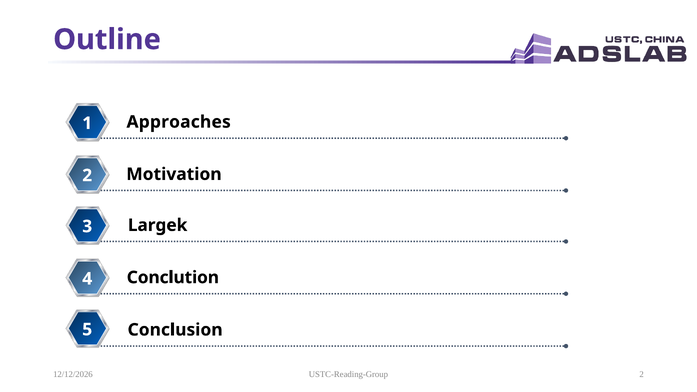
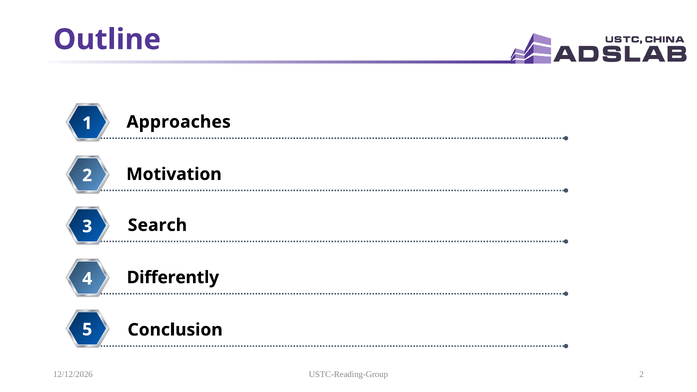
Largek: Largek -> Search (157, 225)
Conclution: Conclution -> Differently (173, 278)
